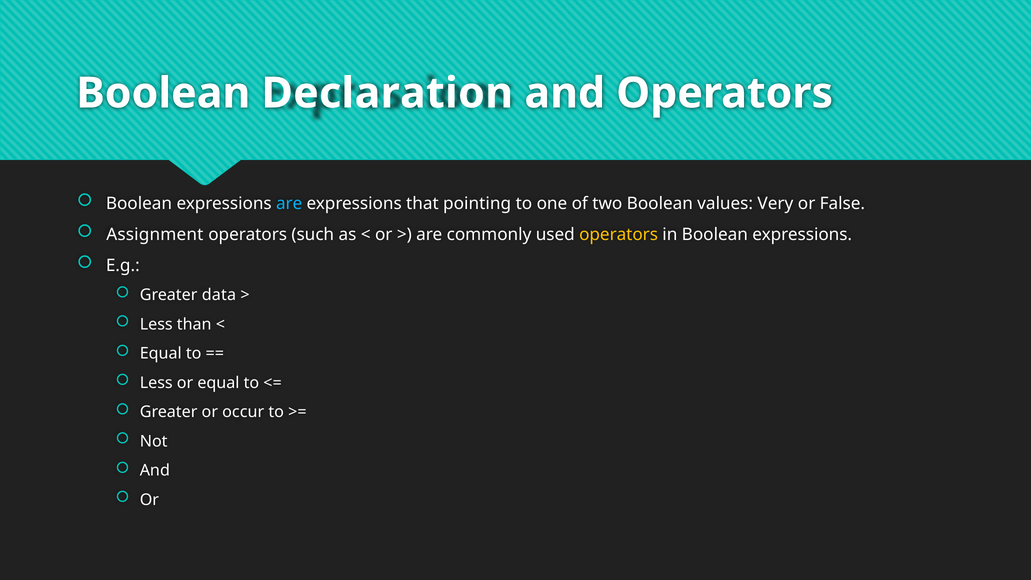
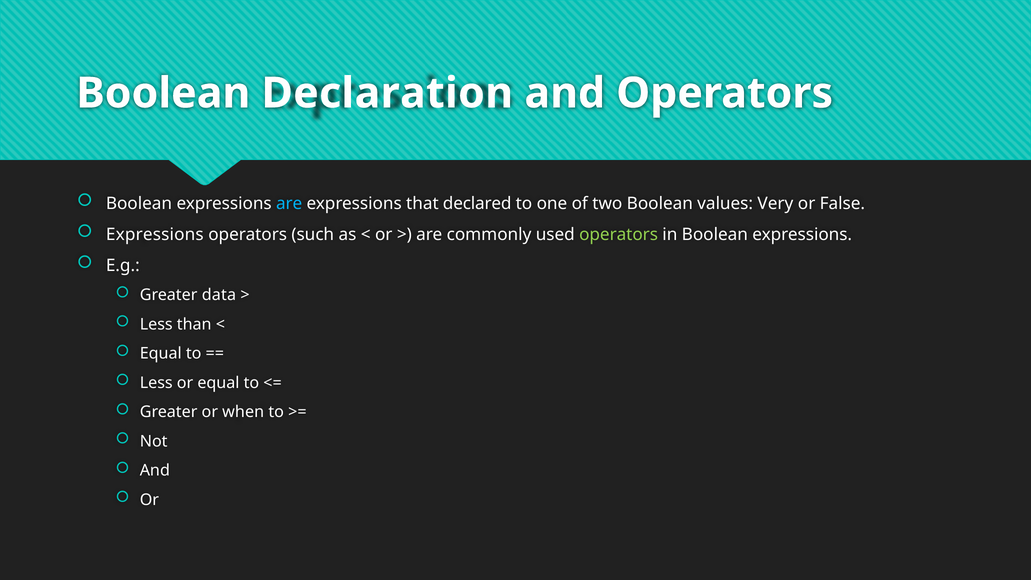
pointing: pointing -> declared (477, 203)
Assignment: Assignment -> Expressions (155, 234)
operators colour: yellow -> light green (619, 234)
occur: occur -> when (243, 412)
